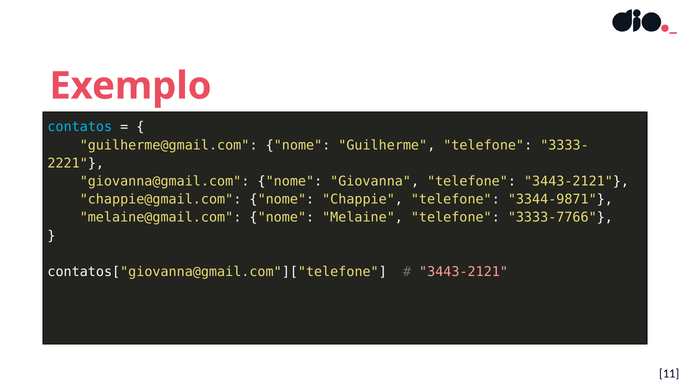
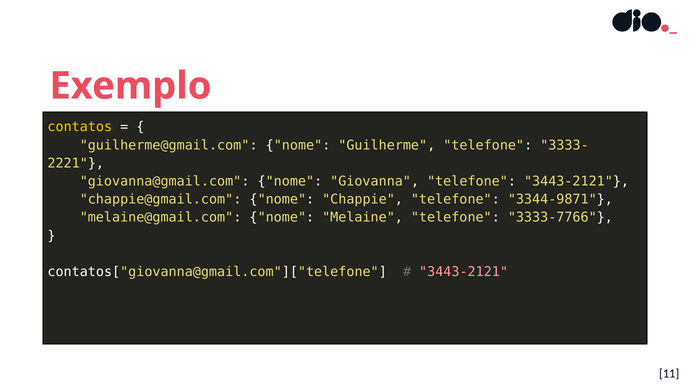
contatos colour: light blue -> yellow (80, 127)
